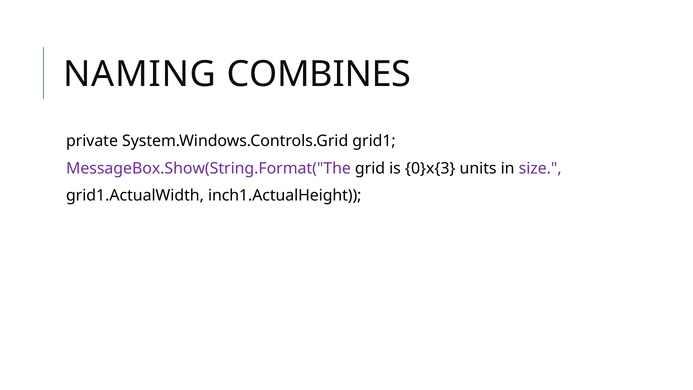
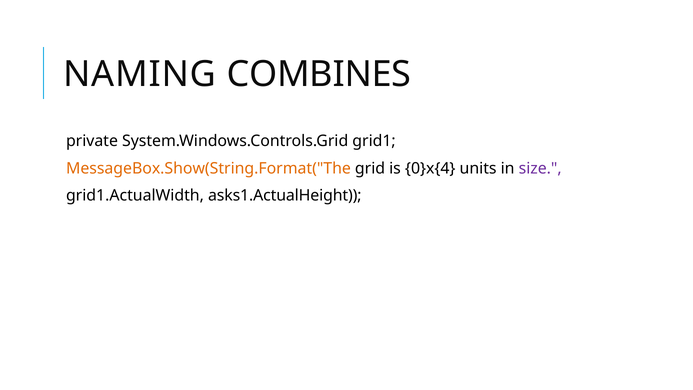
MessageBox.Show(String.Format("The colour: purple -> orange (208, 168)
0}x{3: 0}x{3 -> 0}x{4 (430, 168)
inch1.ActualHeight: inch1.ActualHeight -> asks1.ActualHeight (285, 196)
